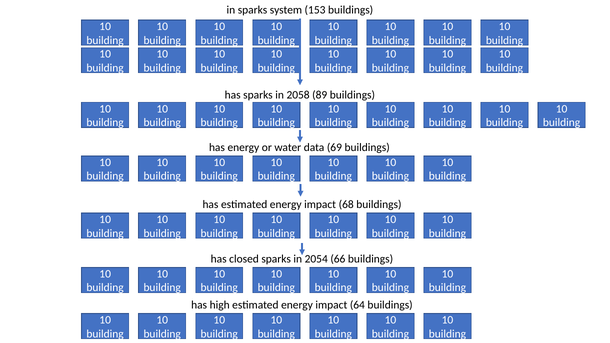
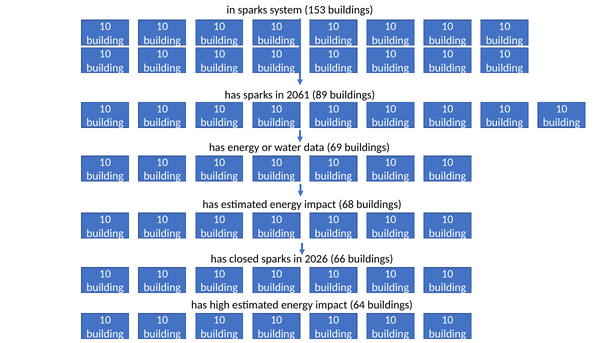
2058: 2058 -> 2061 (298, 95)
2054: 2054 -> 2026 (316, 259)
